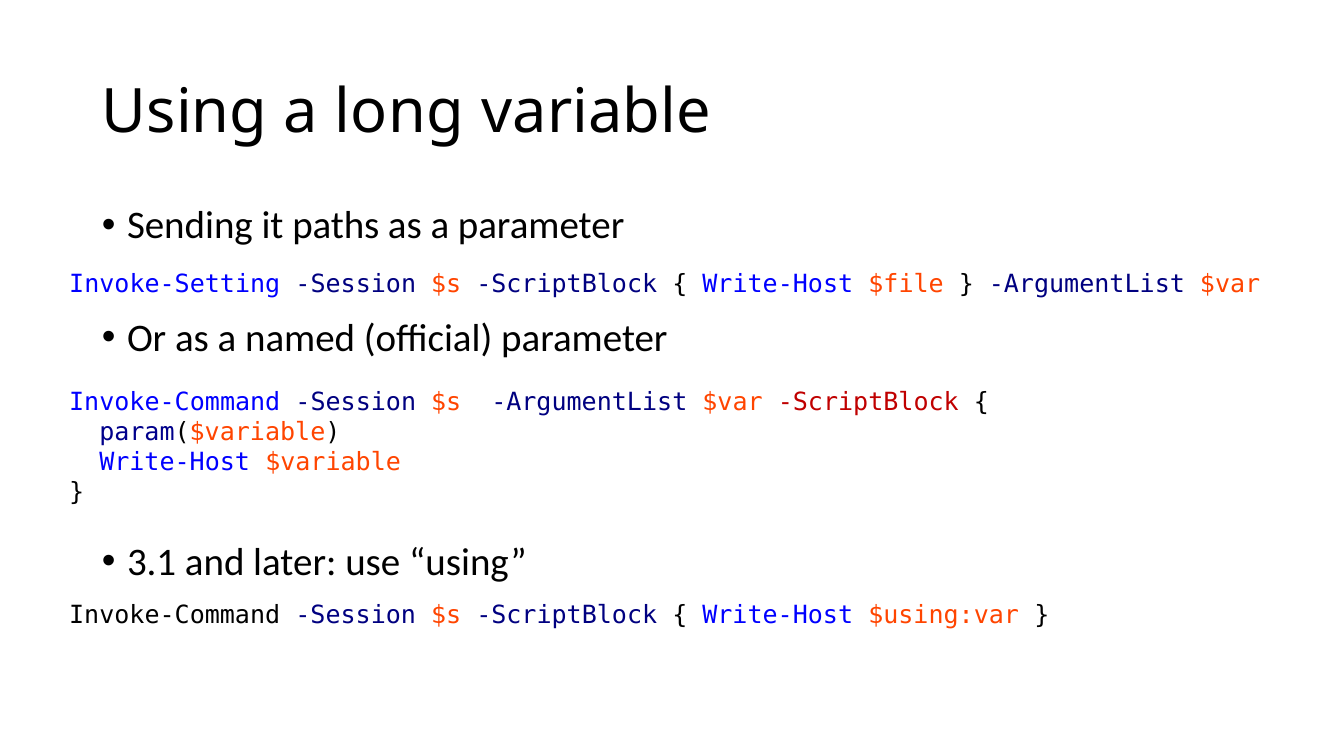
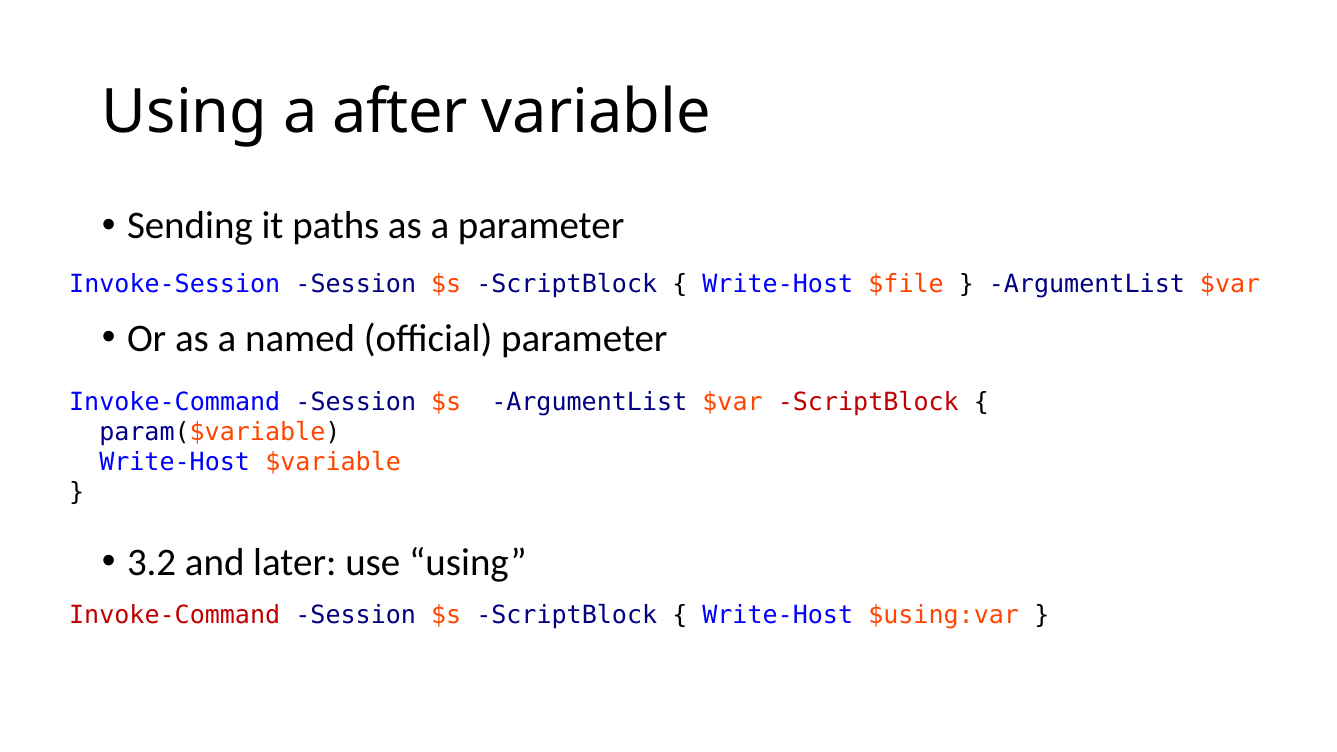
long: long -> after (400, 112)
Invoke-Setting: Invoke-Setting -> Invoke-Session (175, 285)
3.1: 3.1 -> 3.2 (152, 562)
Invoke-Command colour: black -> red (175, 615)
